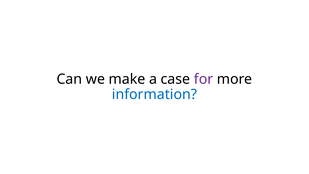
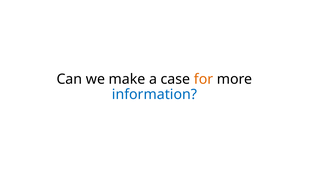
for colour: purple -> orange (204, 79)
